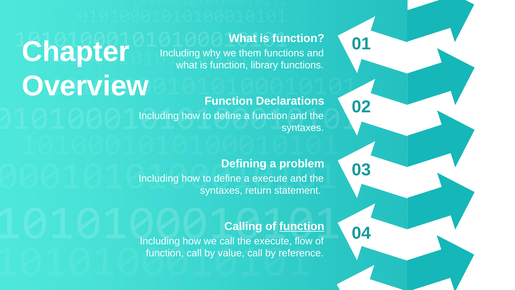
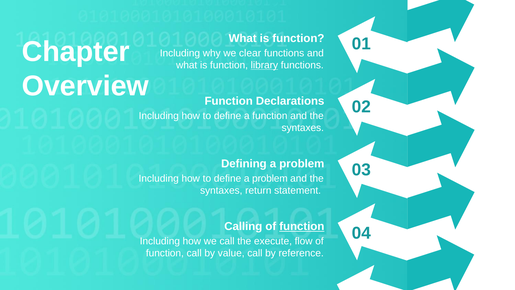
them: them -> clear (250, 53)
library underline: none -> present (264, 65)
define a execute: execute -> problem (270, 178)
